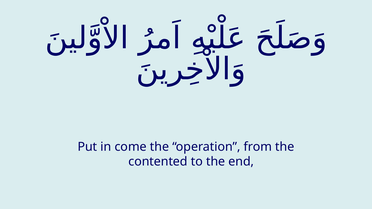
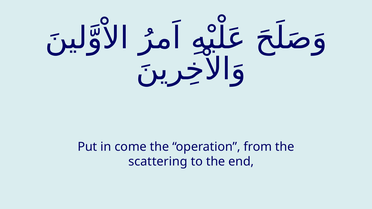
contented: contented -> scattering (158, 162)
